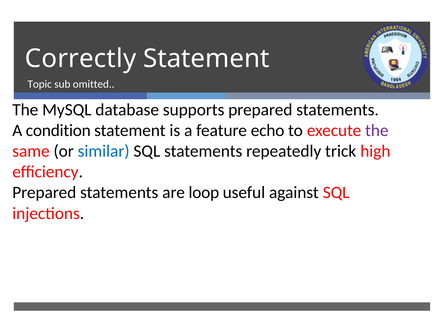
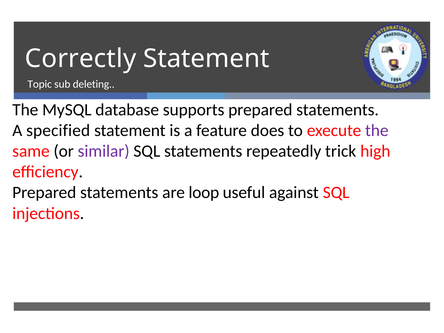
omitted: omitted -> deleting (94, 84)
condition: condition -> specified (58, 130)
echo: echo -> does (268, 130)
similar colour: blue -> purple (104, 151)
